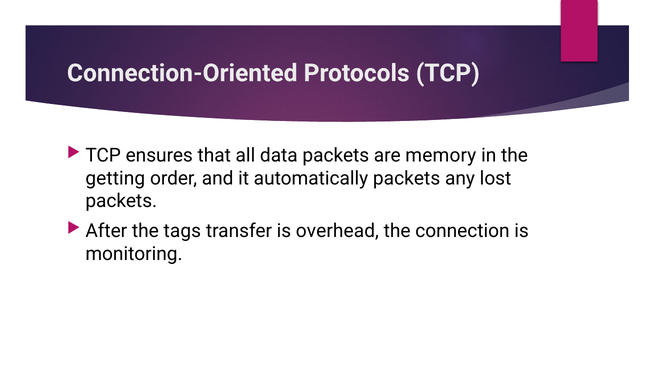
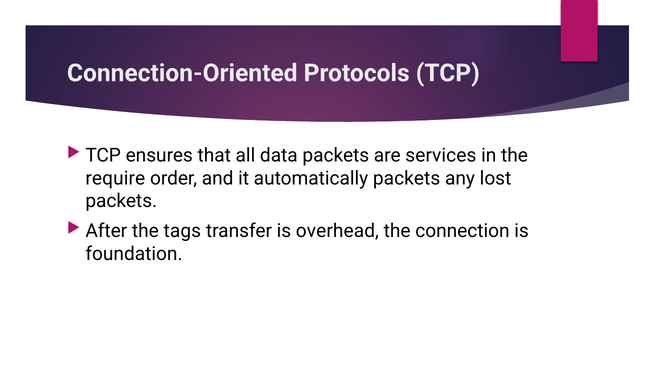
memory: memory -> services (441, 155)
getting: getting -> require (115, 178)
monitoring: monitoring -> foundation (134, 253)
